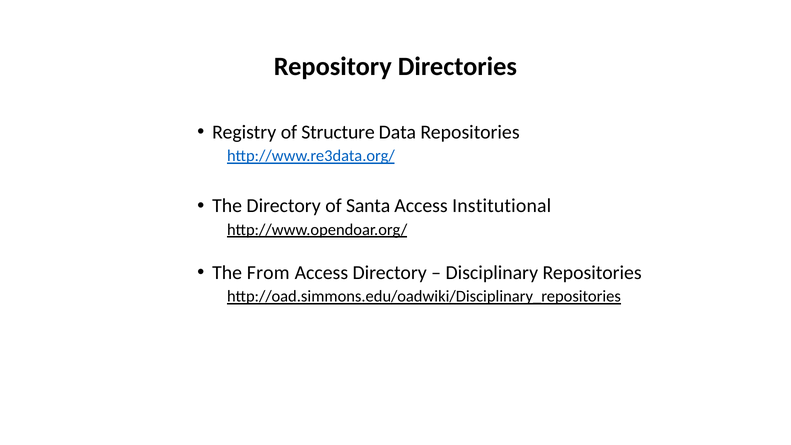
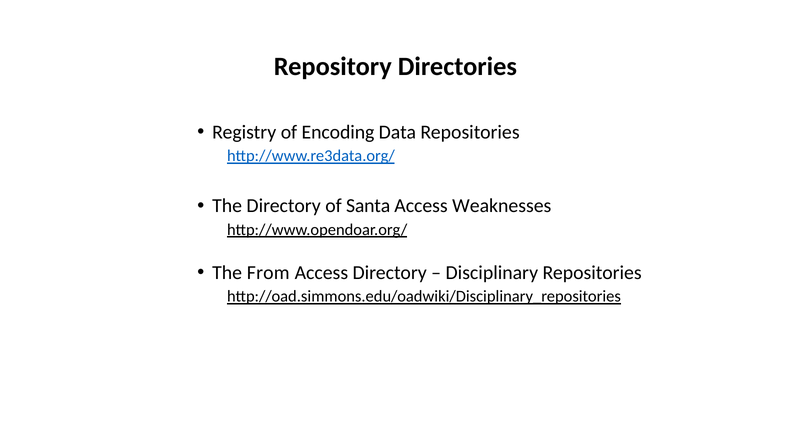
Structure: Structure -> Encoding (338, 132)
Institutional: Institutional -> Weaknesses (502, 206)
